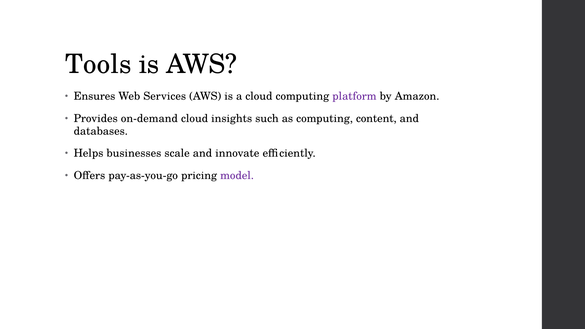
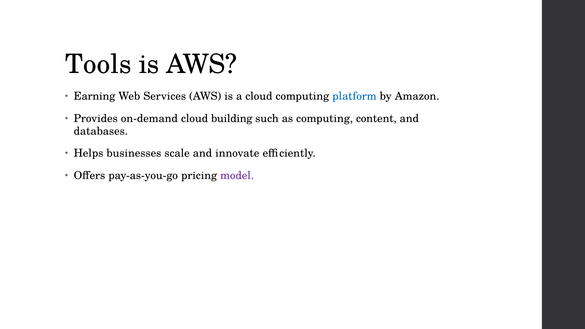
Ensures: Ensures -> Earning (94, 96)
platform colour: purple -> blue (354, 96)
insights: insights -> building (232, 119)
